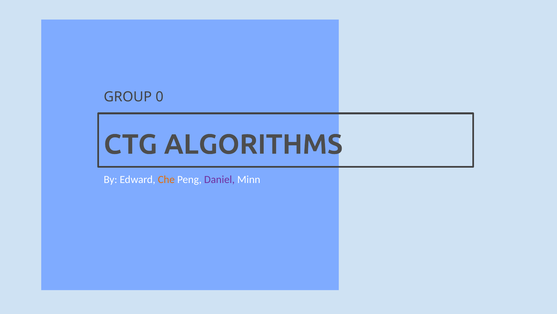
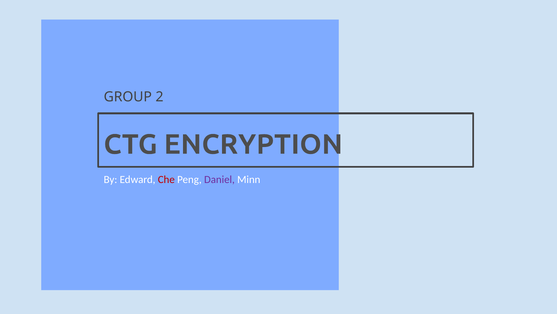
0: 0 -> 2 (160, 97)
ALGORITHMS: ALGORITHMS -> ENCRYPTION (253, 144)
Che colour: orange -> red (166, 179)
